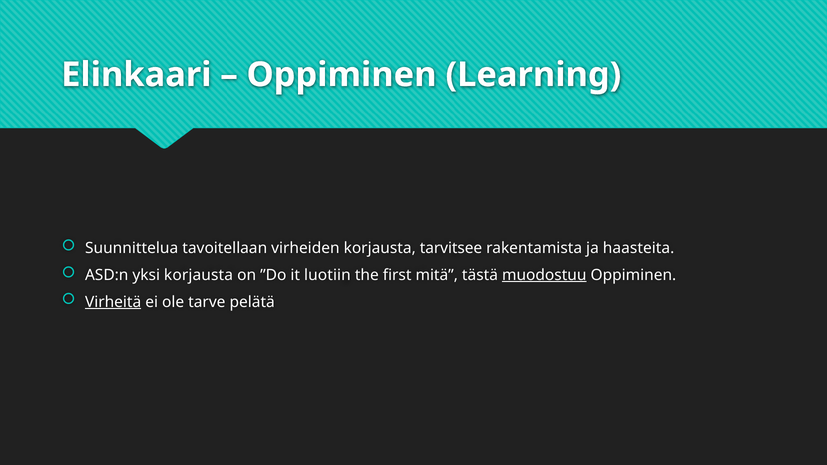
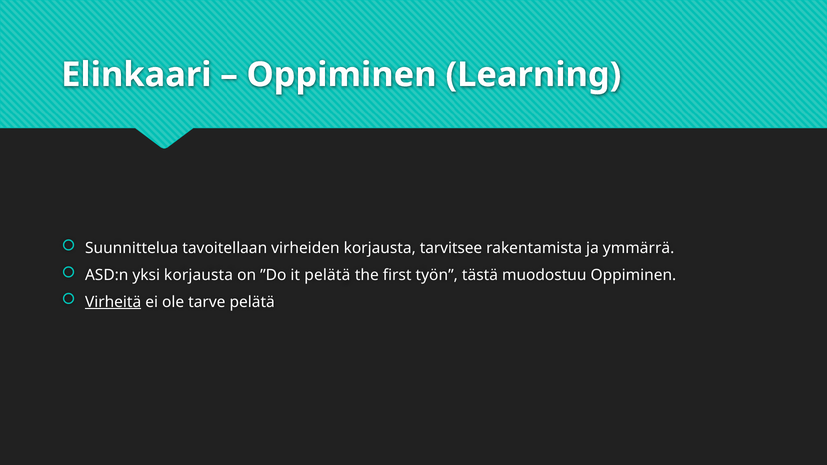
haasteita: haasteita -> ymmärrä (639, 248)
it luotiin: luotiin -> pelätä (327, 275)
mitä: mitä -> työn (437, 275)
muodostuu underline: present -> none (544, 275)
